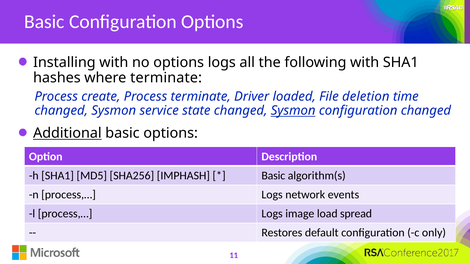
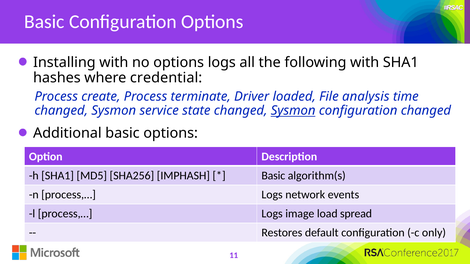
where terminate: terminate -> credential (166, 78)
deletion: deletion -> analysis (366, 97)
Additional underline: present -> none (67, 133)
